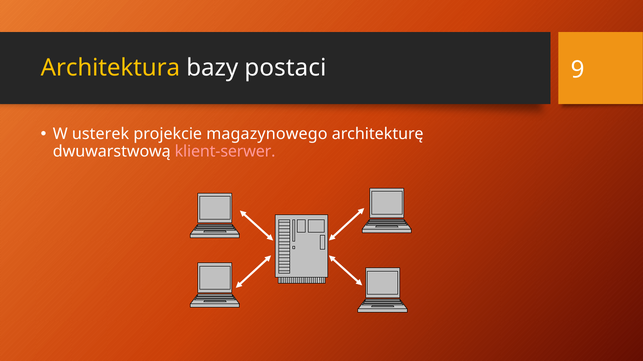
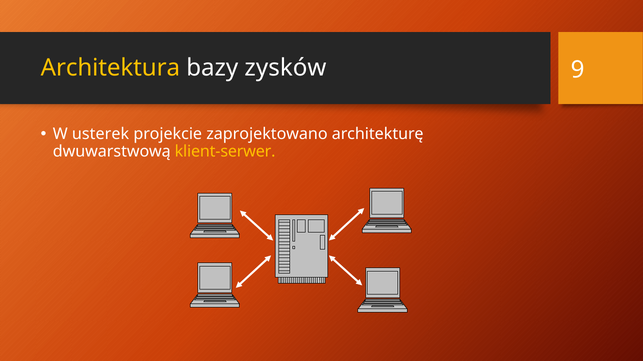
postaci: postaci -> zysków (285, 68)
magazynowego: magazynowego -> zaprojektowano (267, 134)
klient-serwer colour: pink -> yellow (225, 152)
